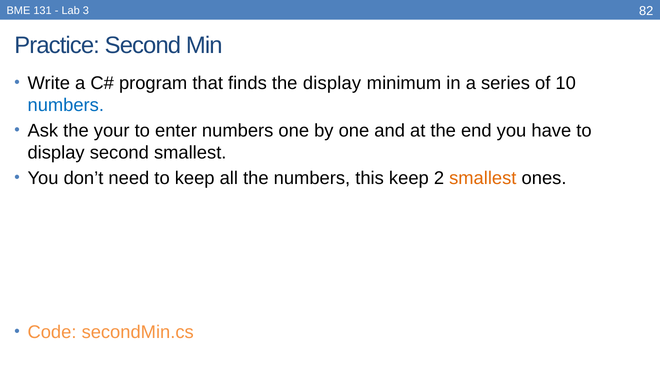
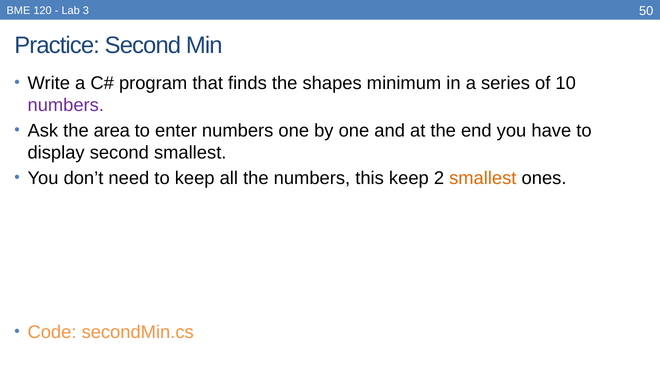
131: 131 -> 120 (43, 11)
82: 82 -> 50 (646, 11)
the display: display -> shapes (332, 83)
numbers colour: blue -> purple (66, 105)
your: your -> area (112, 131)
